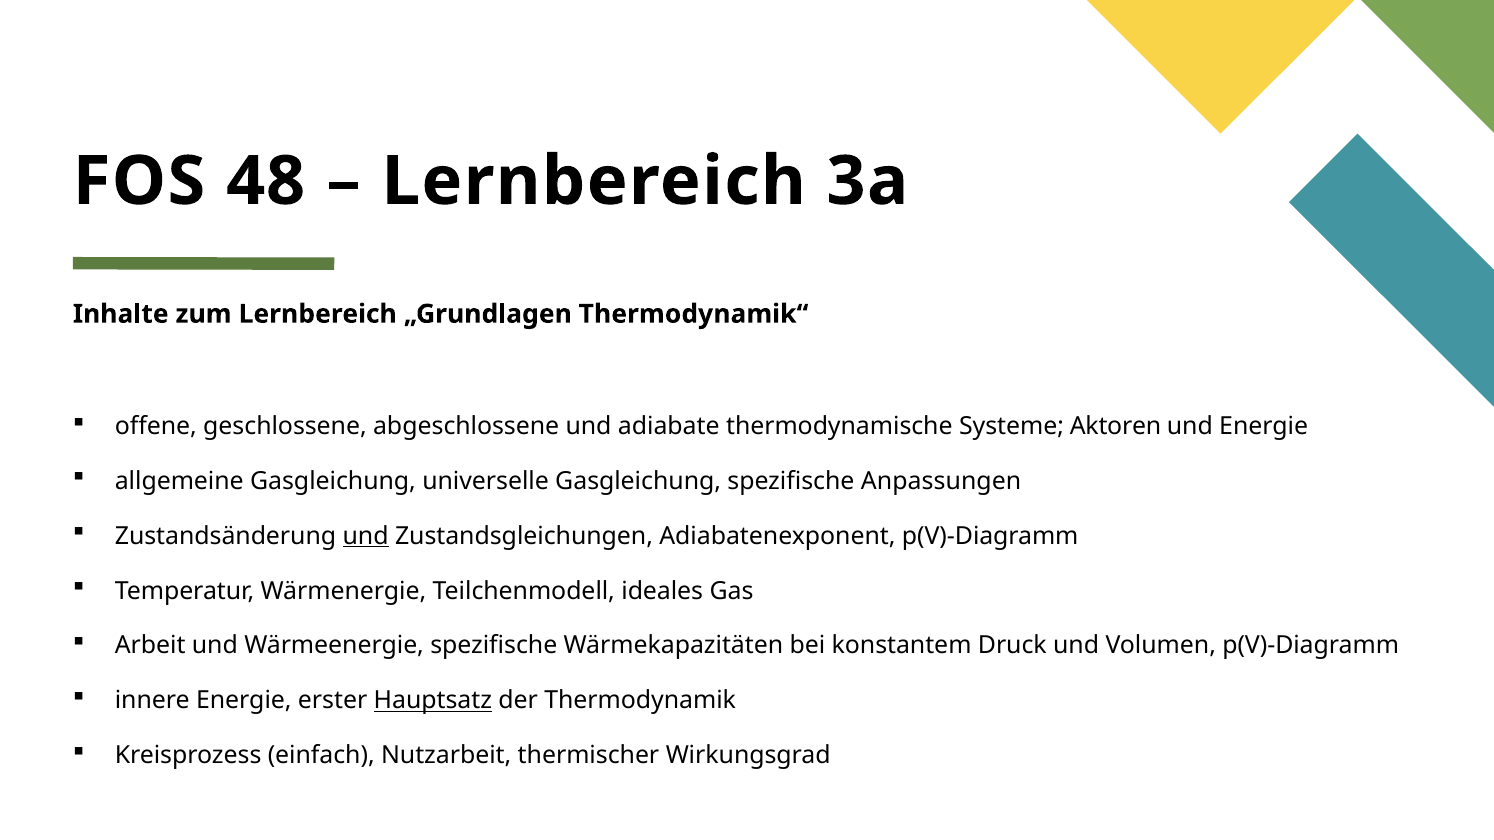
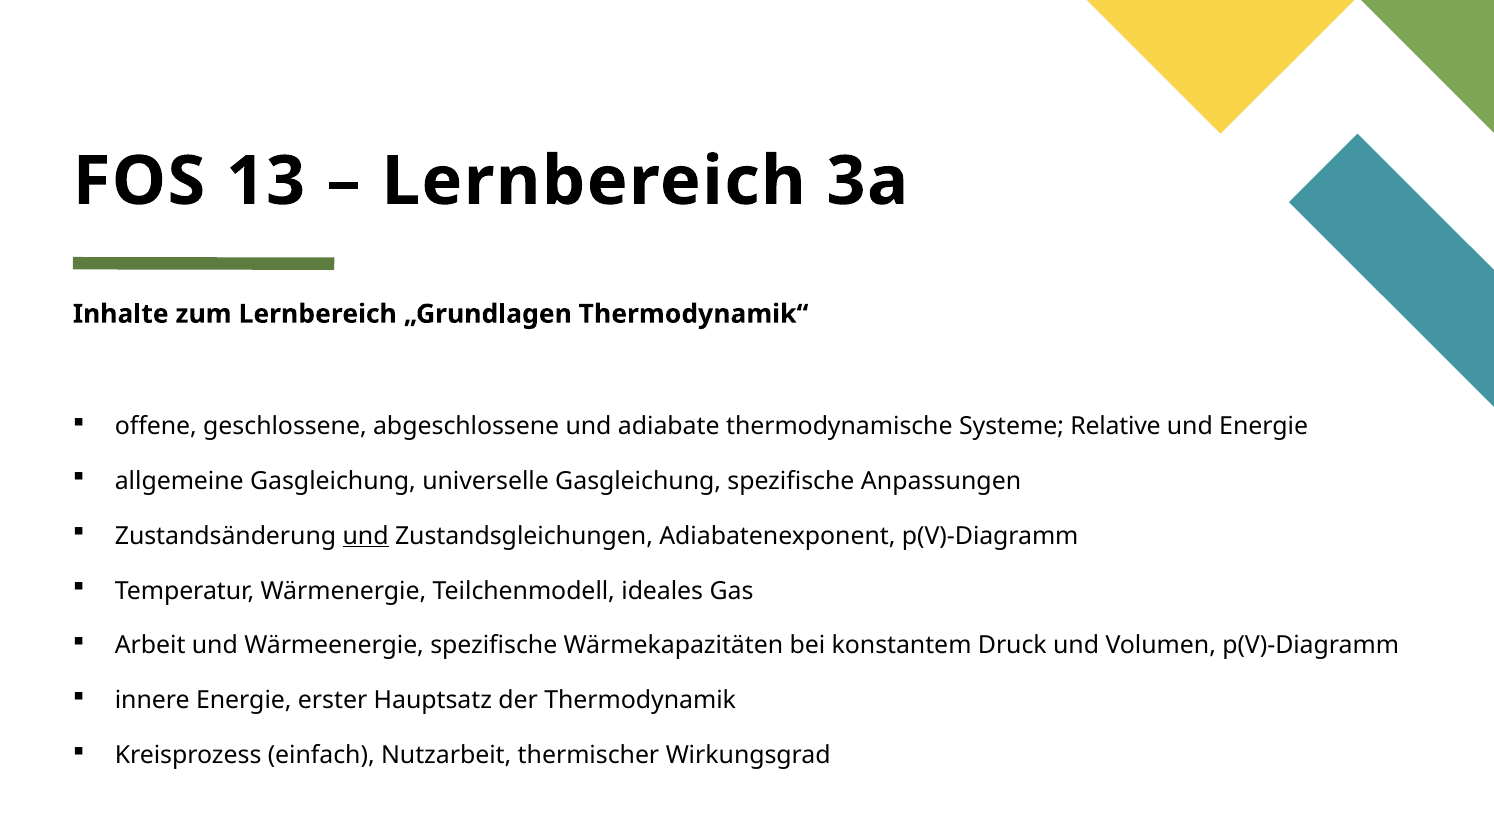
48: 48 -> 13 (266, 181)
Aktoren: Aktoren -> Relative (1116, 426)
Hauptsatz underline: present -> none (433, 701)
